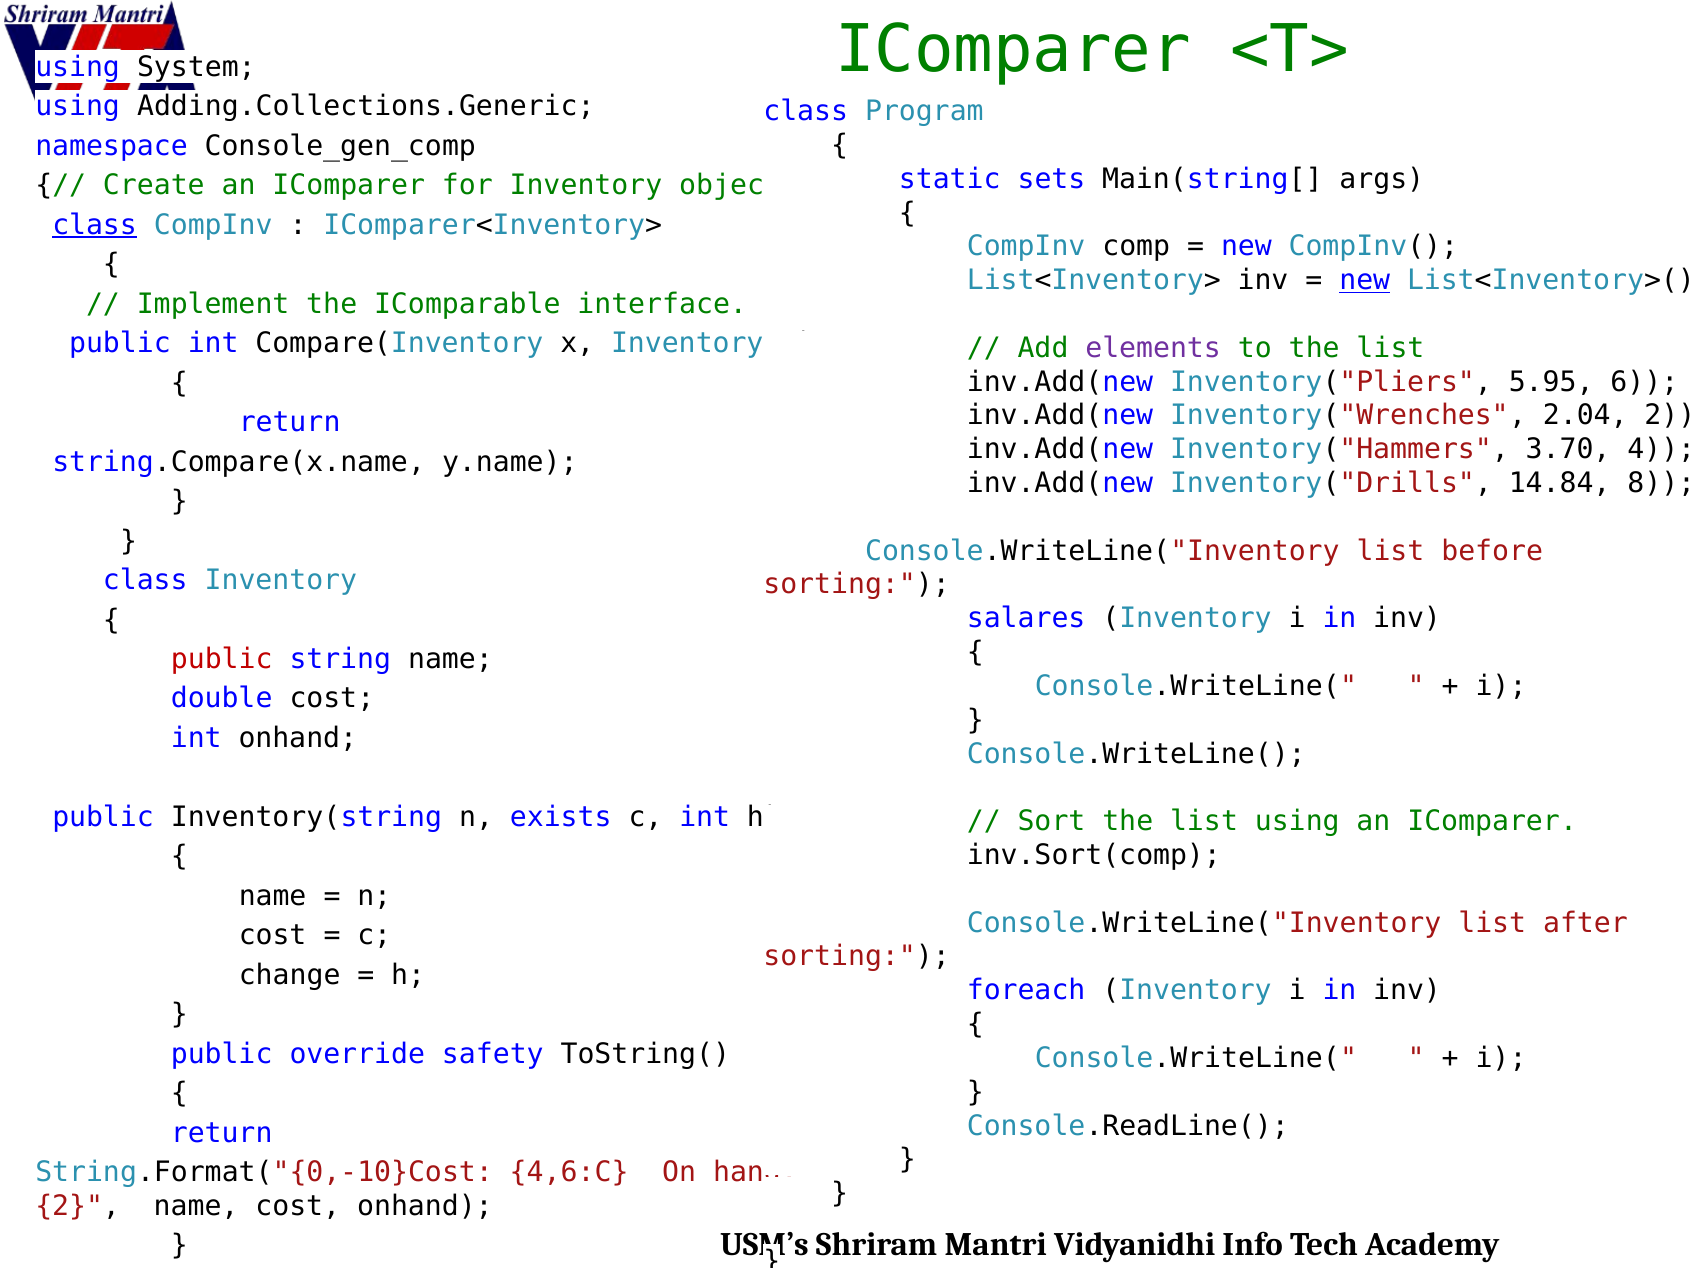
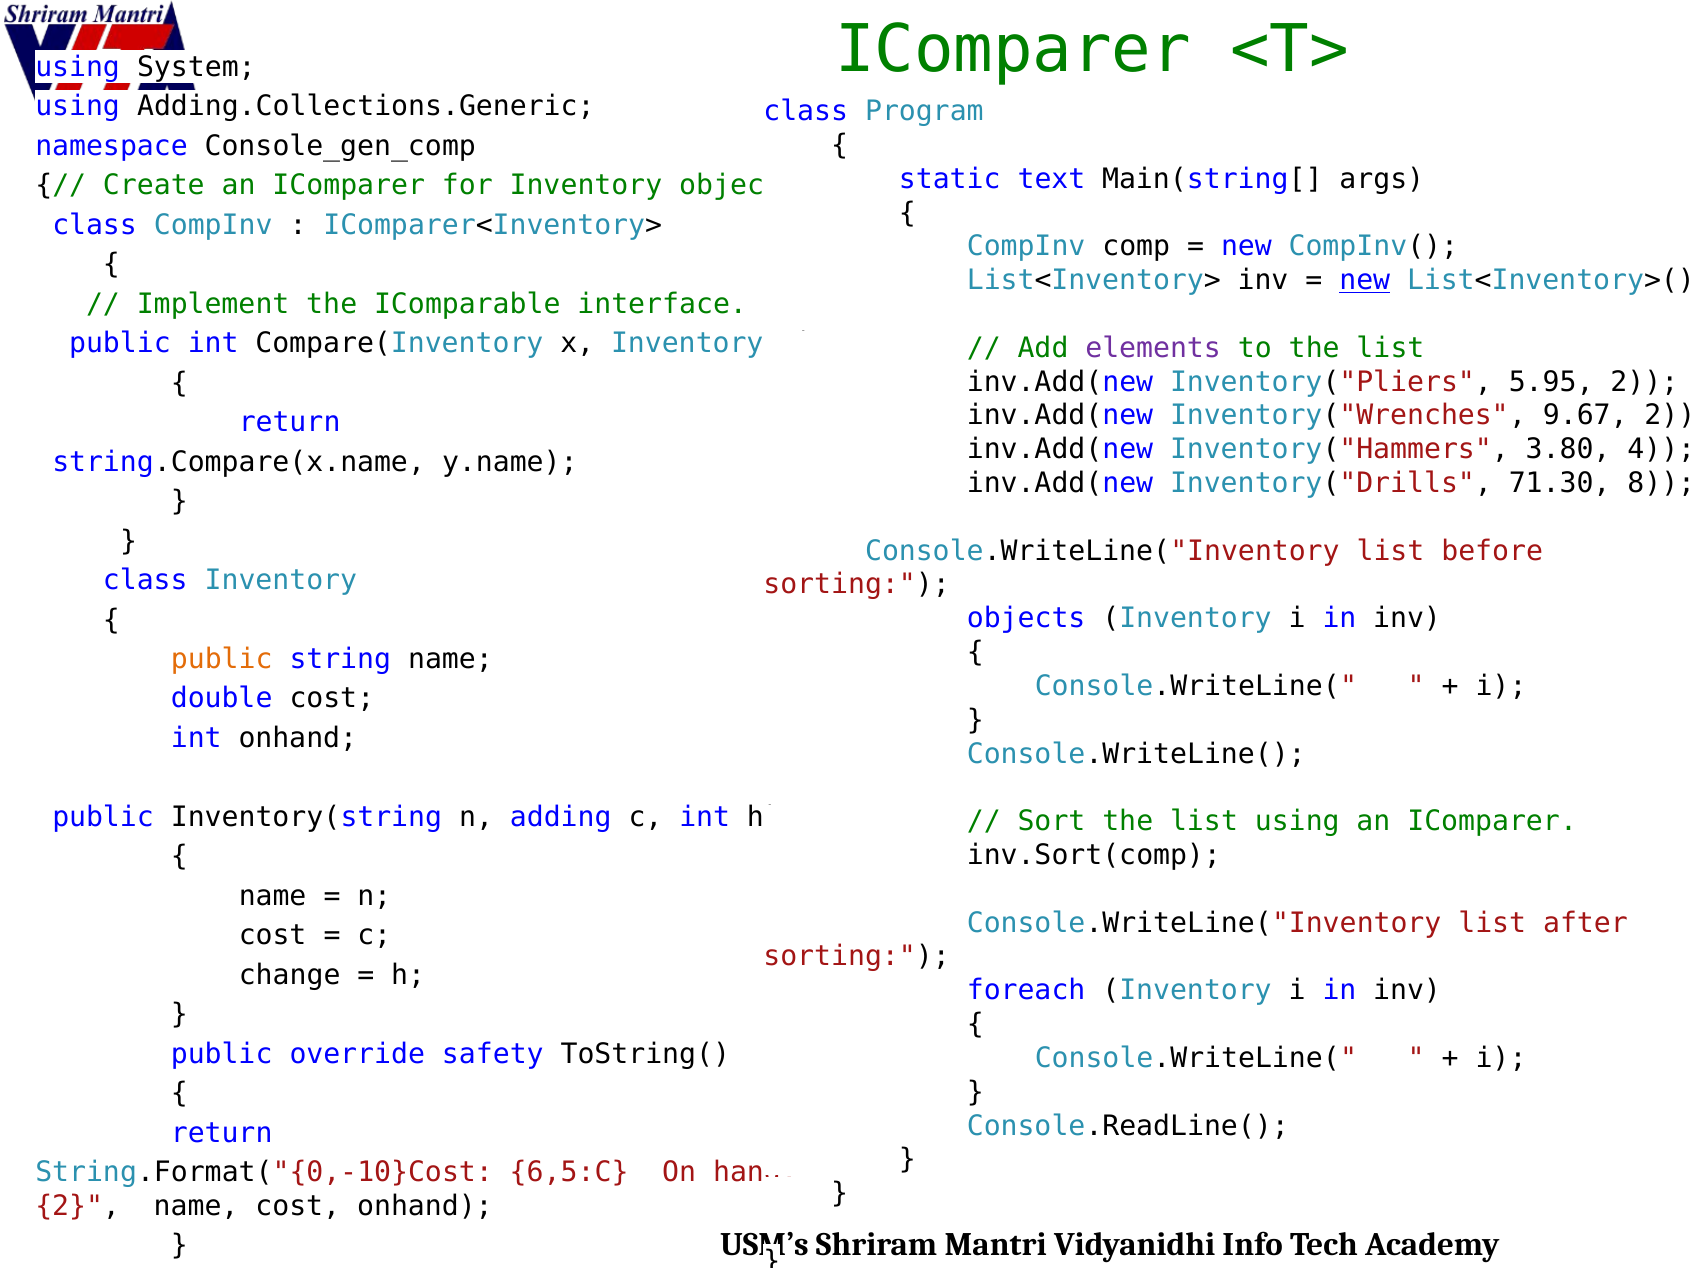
sets: sets -> text (1051, 179)
class underline: present -> none (95, 225)
5.95 6: 6 -> 2 (1644, 382)
2.04: 2.04 -> 9.67 (1585, 416)
3.70: 3.70 -> 3.80 (1568, 450)
14.84: 14.84 -> 71.30 (1560, 483)
salares: salares -> objects (1026, 619)
public colour: red -> orange (222, 659)
exists: exists -> adding (561, 817)
4,6:C: 4,6:C -> 6,5:C (569, 1173)
